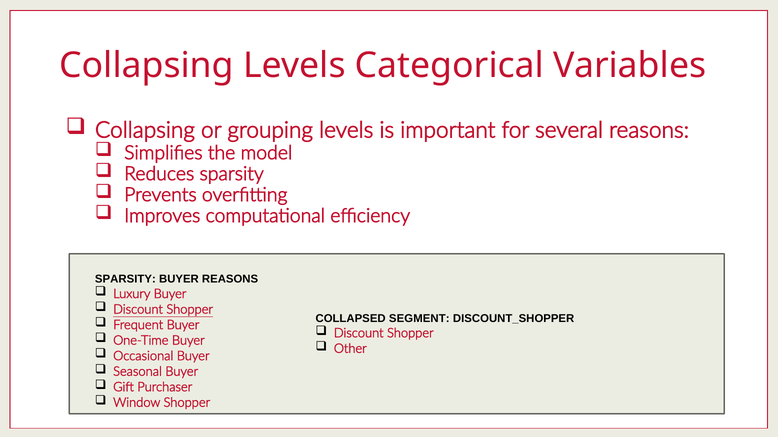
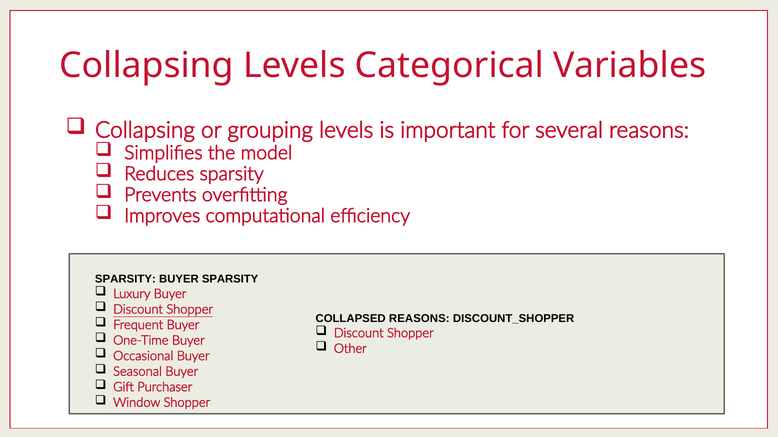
BUYER REASONS: REASONS -> SPARSITY (230, 279)
COLLAPSED SEGMENT: SEGMENT -> REASONS (419, 319)
